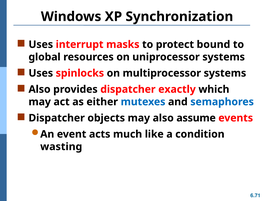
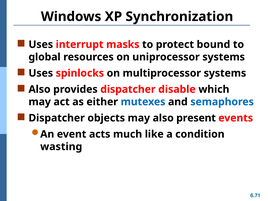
exactly: exactly -> disable (177, 89)
assume: assume -> present (196, 118)
